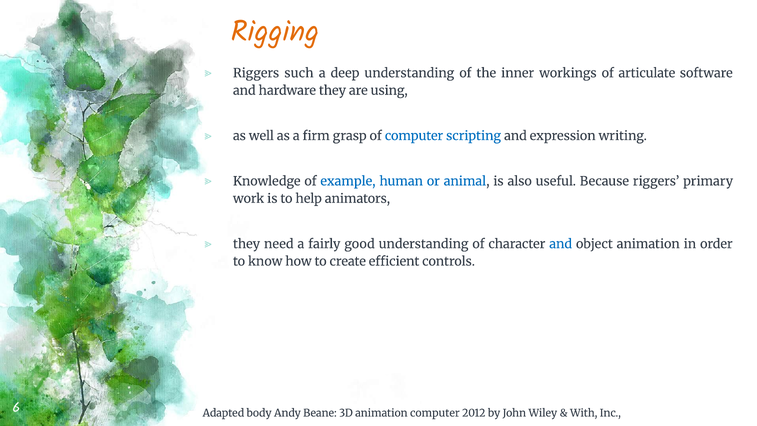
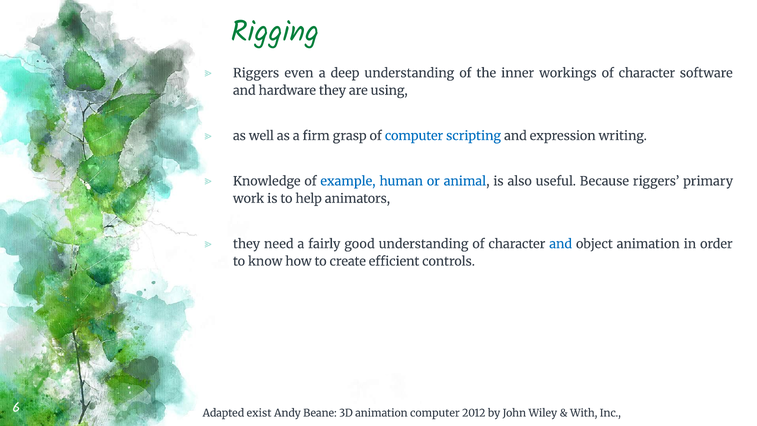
Rigging colour: orange -> green (275, 32)
such: such -> even (299, 73)
workings of articulate: articulate -> character (647, 73)
body: body -> exist (259, 413)
